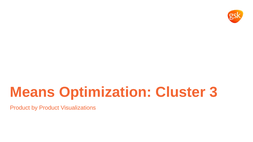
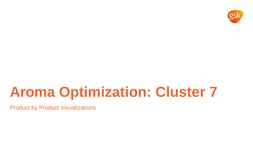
Means: Means -> Aroma (33, 92)
3: 3 -> 7 (214, 92)
